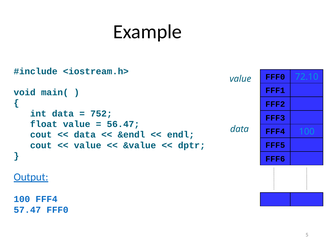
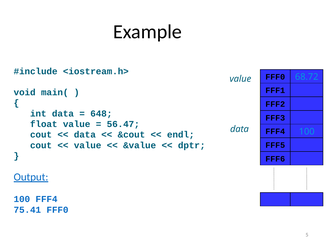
72.10: 72.10 -> 68.72 (307, 77)
752: 752 -> 648 (101, 114)
&endl: &endl -> &cout (131, 135)
57.47: 57.47 -> 75.41 (27, 210)
